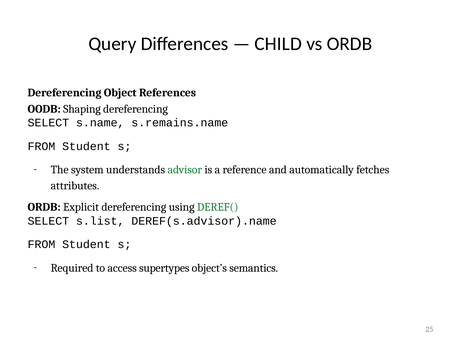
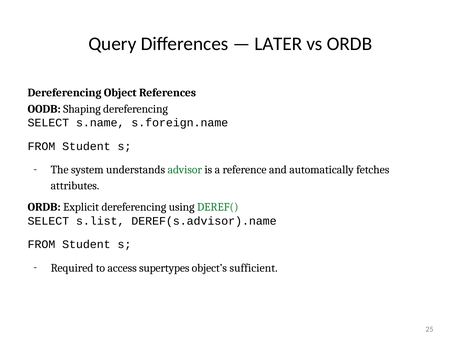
CHILD: CHILD -> LATER (278, 44)
s.remains.name: s.remains.name -> s.foreign.name (180, 123)
semantics: semantics -> sufficient (254, 269)
